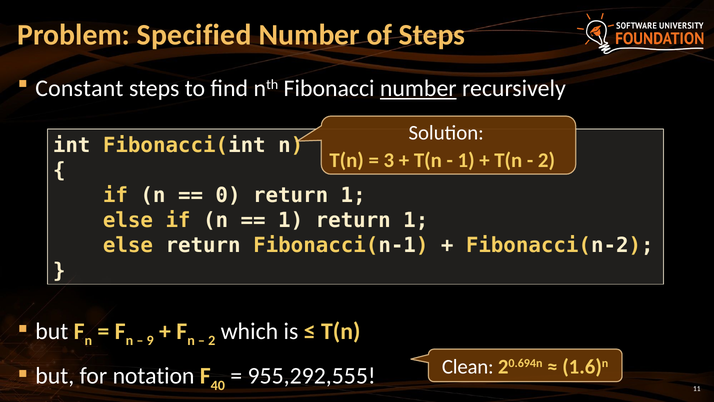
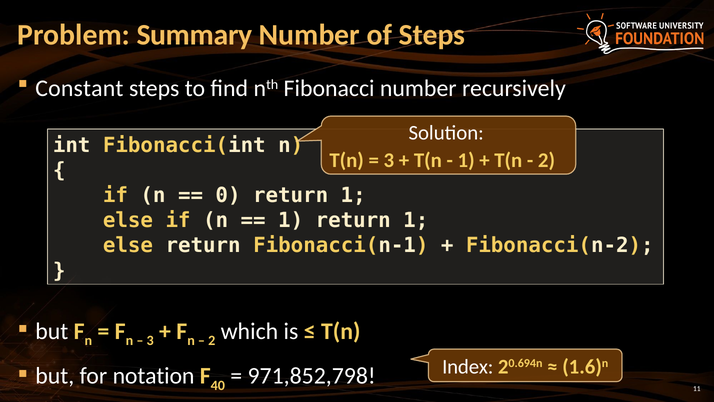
Specified: Specified -> Summary (195, 35)
number underline: present -> none (418, 88)
9: 9 -> 3 (150, 340)
Clean: Clean -> Index (468, 367)
955,292,555: 955,292,555 -> 971,852,798 (312, 376)
